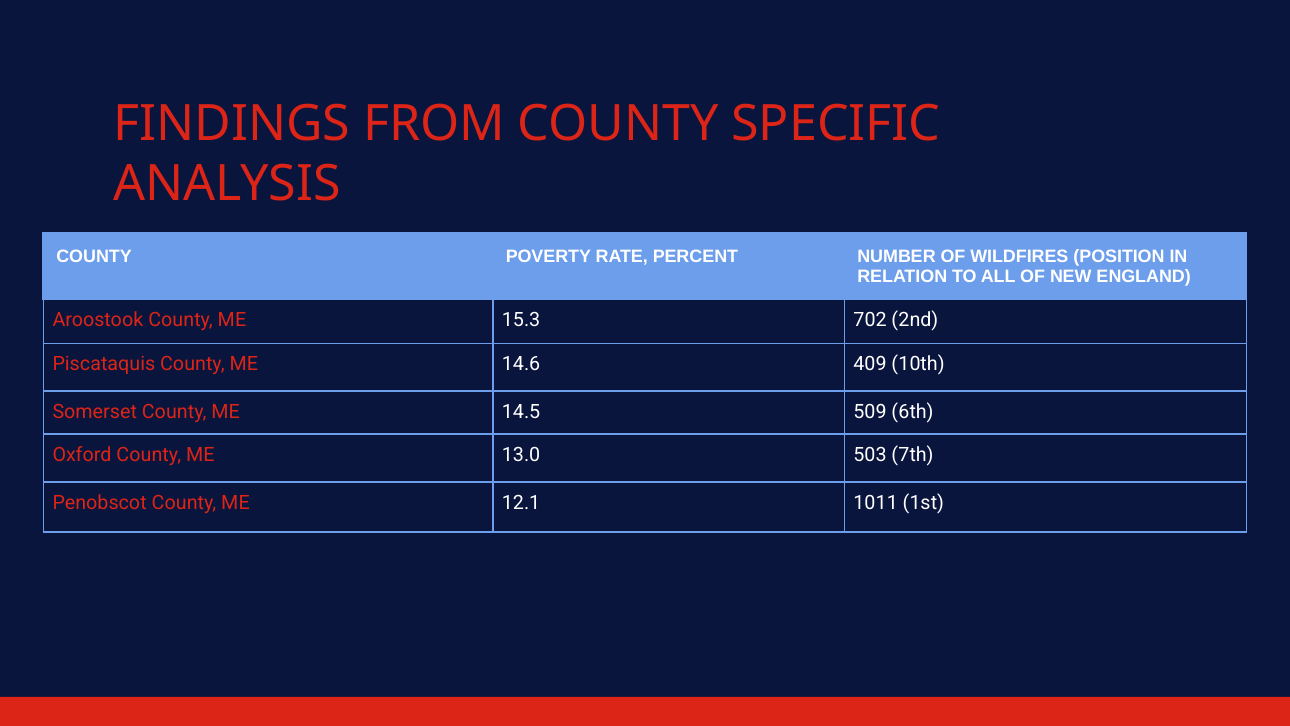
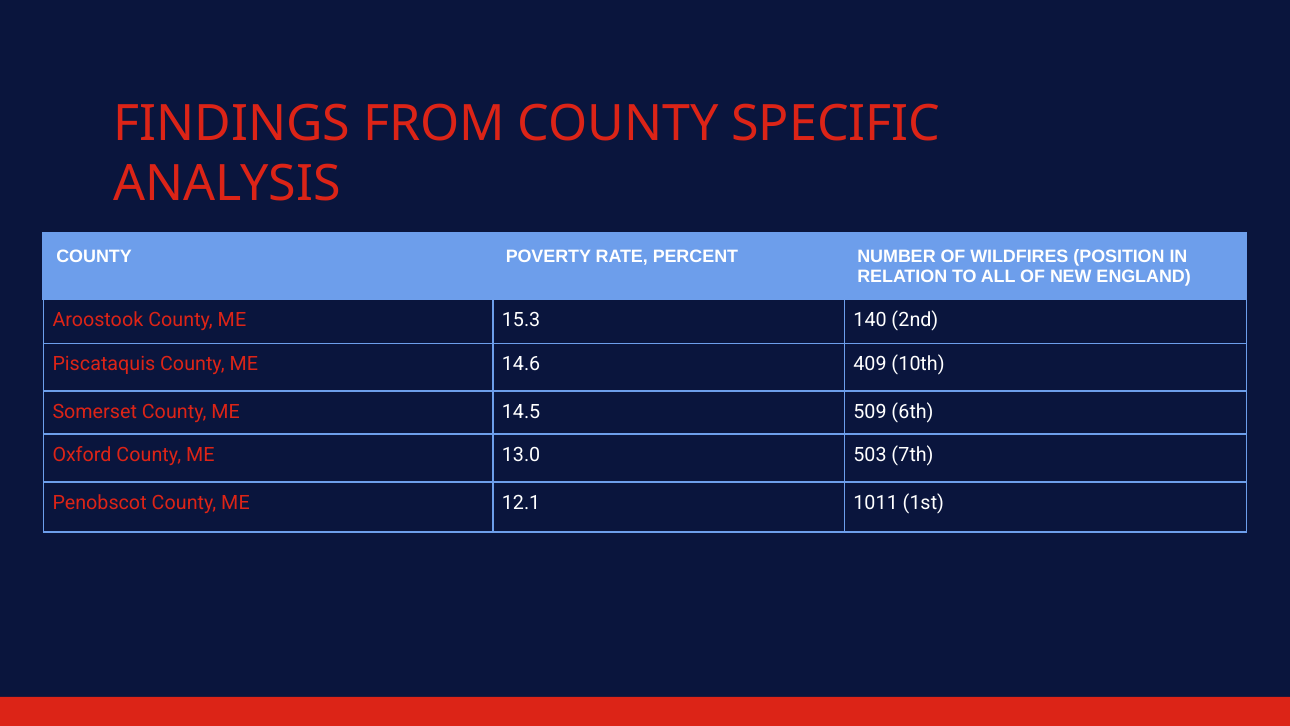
702: 702 -> 140 (870, 320)
